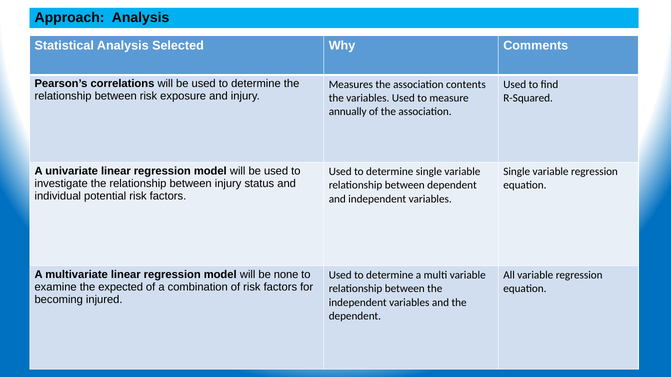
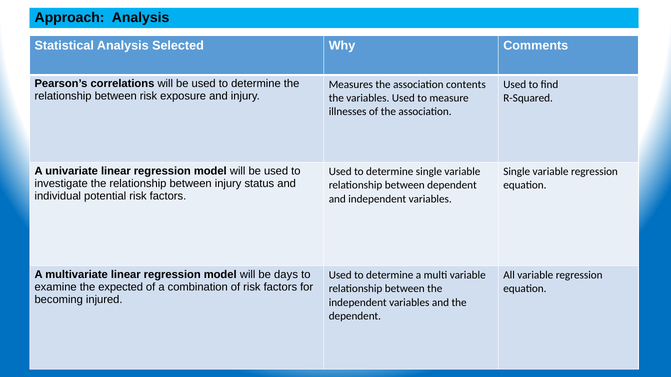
annually: annually -> illnesses (348, 112)
none: none -> days (286, 275)
